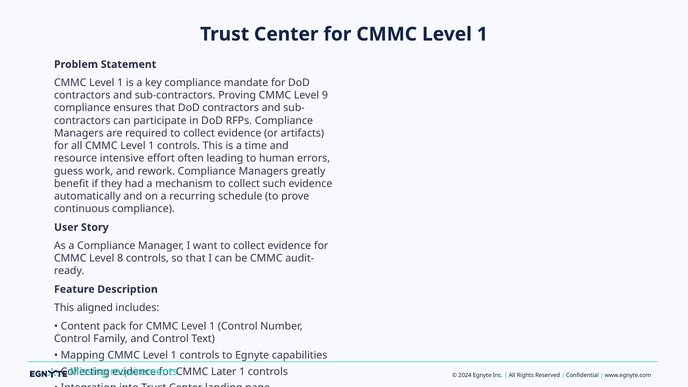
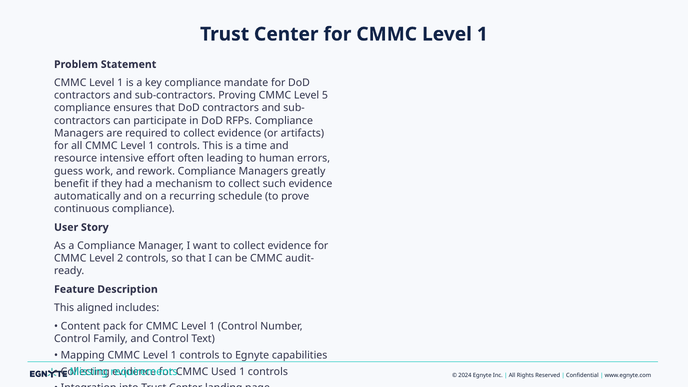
9: 9 -> 5 (325, 95)
8: 8 -> 2 (120, 258)
Later: Later -> Used (224, 372)
